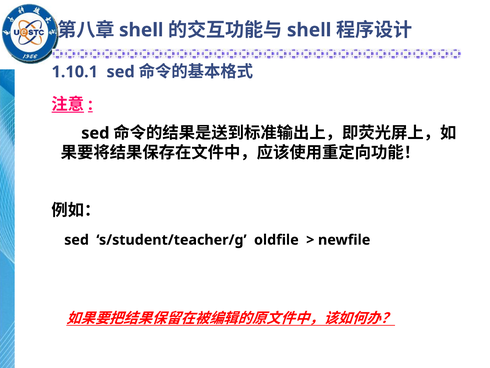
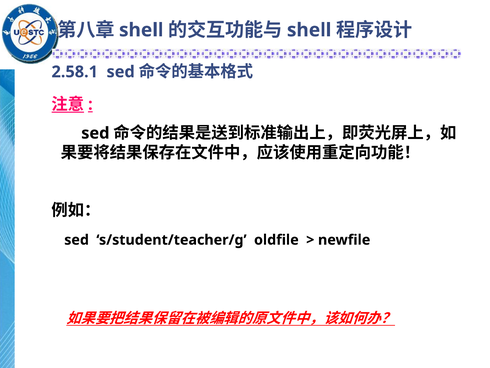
1.10.1: 1.10.1 -> 2.58.1 (75, 72)
